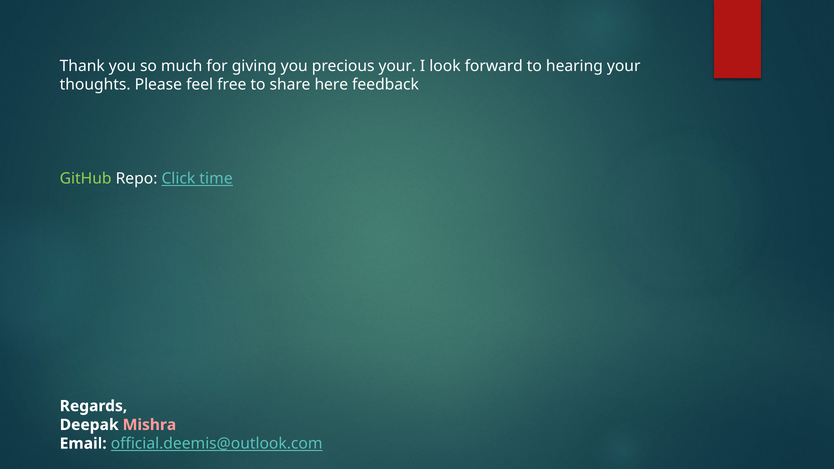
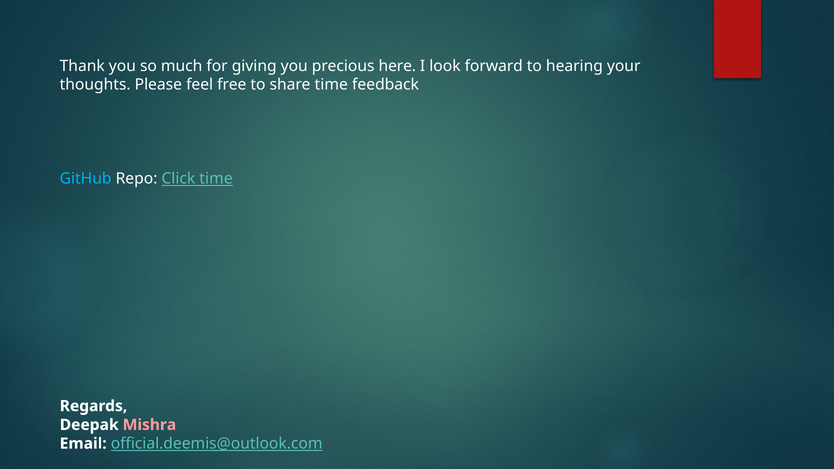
precious your: your -> here (397, 66)
share here: here -> time (331, 85)
GitHub colour: light green -> light blue (86, 178)
